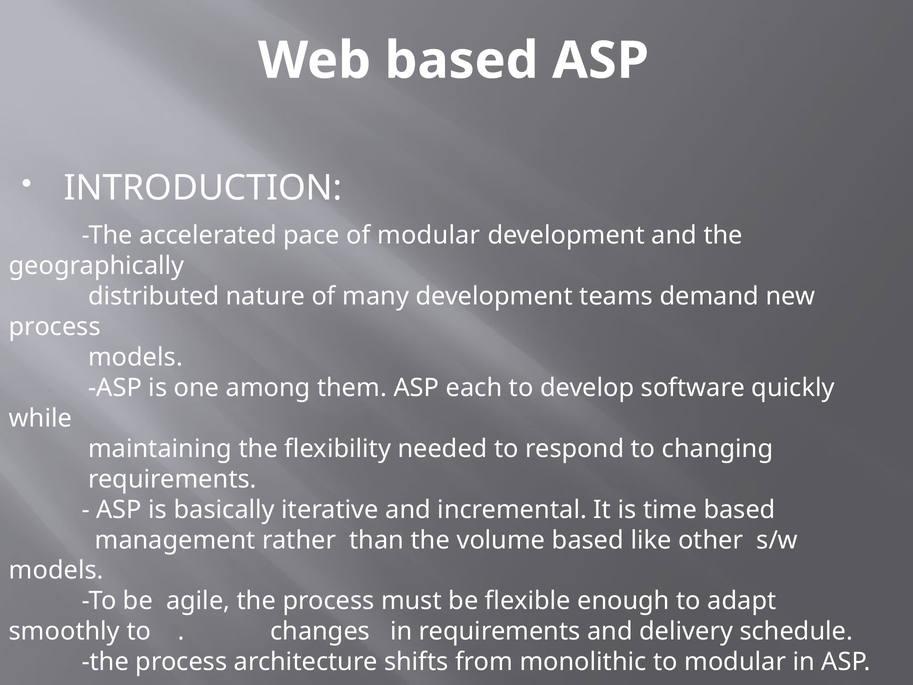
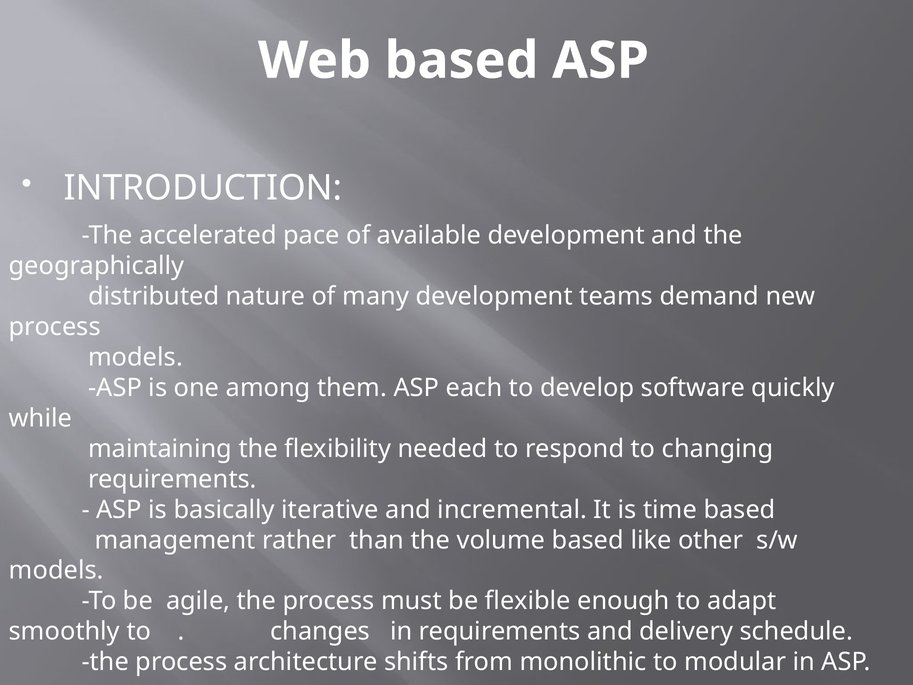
of modular: modular -> available (429, 235)
